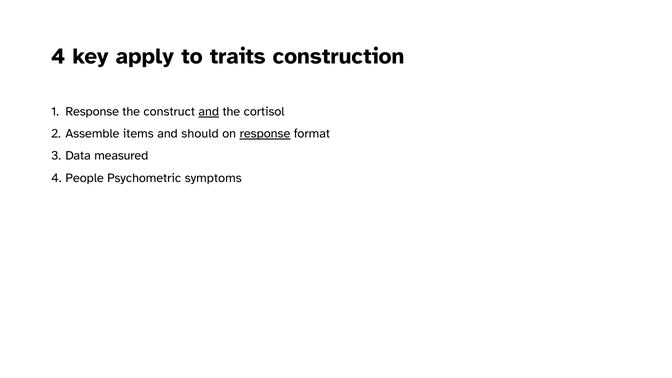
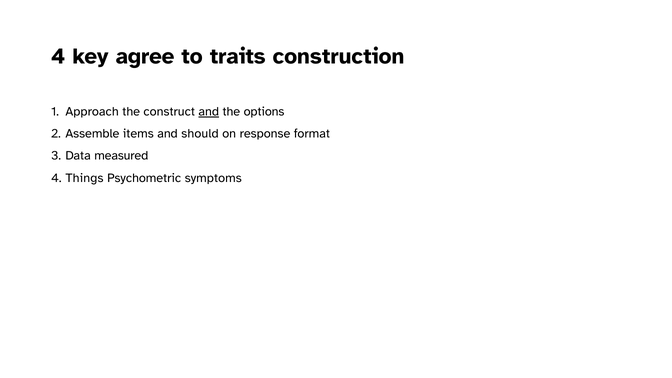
apply: apply -> agree (145, 56)
Response: Response -> Approach (92, 112)
cortisol: cortisol -> options (264, 112)
response underline: present -> none (265, 134)
People: People -> Things (84, 178)
